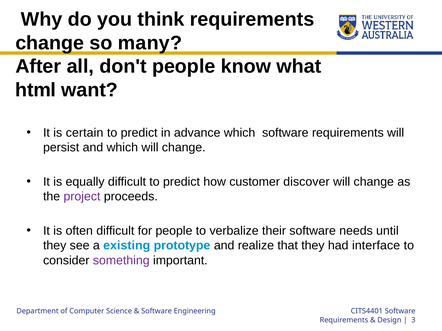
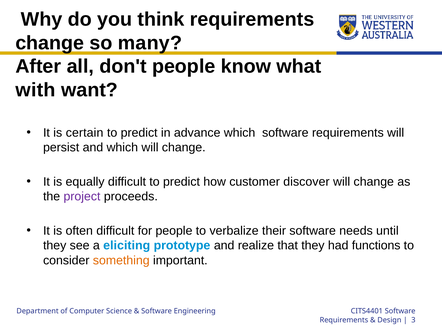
html: html -> with (35, 90)
existing: existing -> eliciting (127, 246)
interface: interface -> functions (376, 246)
something colour: purple -> orange (121, 261)
